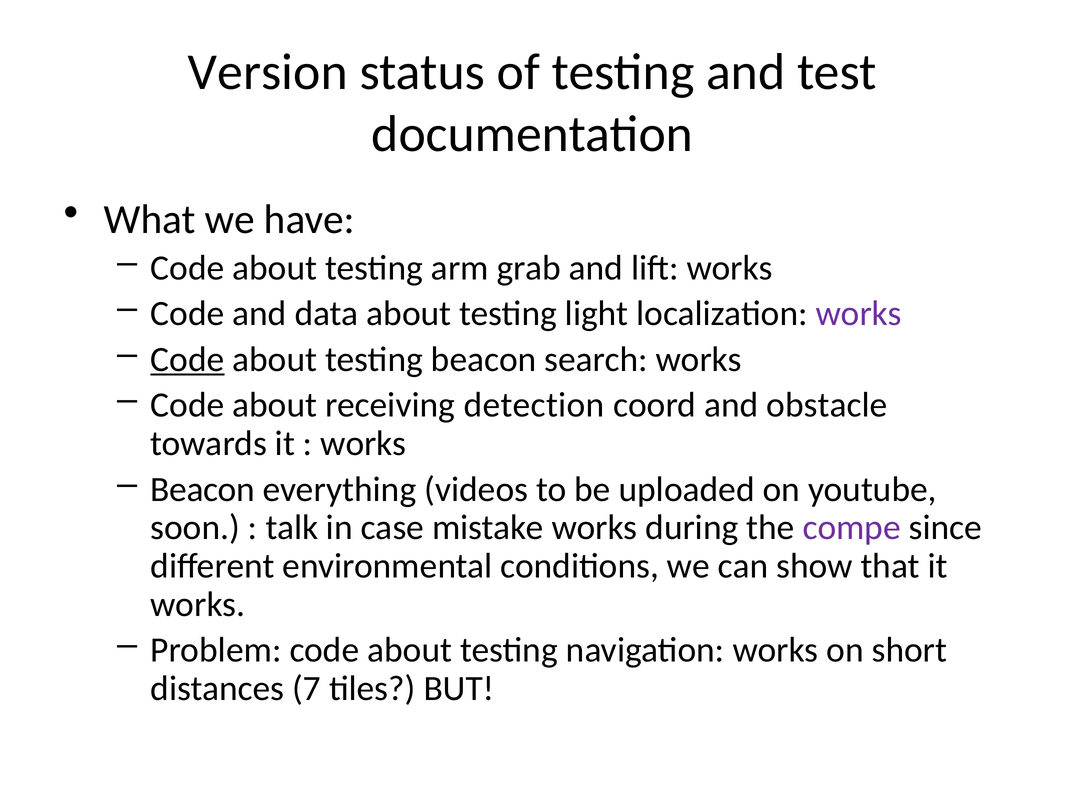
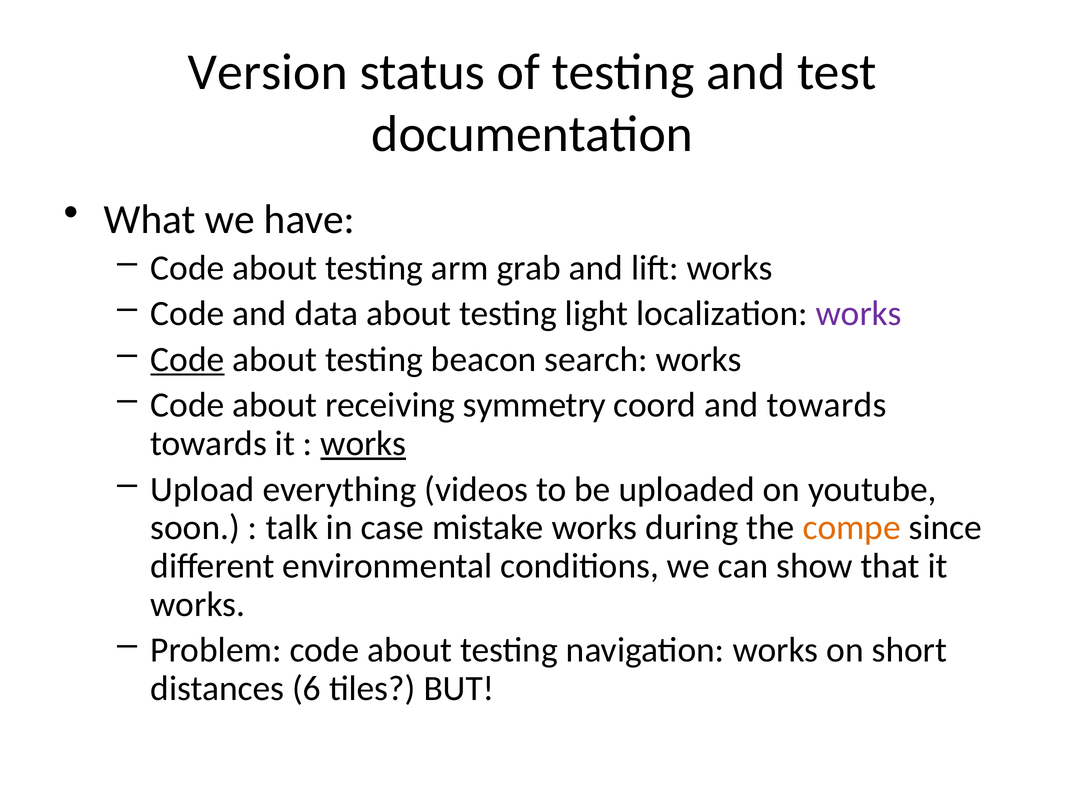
detection: detection -> symmetry (534, 405)
and obstacle: obstacle -> towards (827, 405)
works underline: none -> present (363, 443)
Beacon: Beacon -> Upload (203, 489)
compe colour: purple -> orange (852, 527)
7: 7 -> 6 (307, 688)
